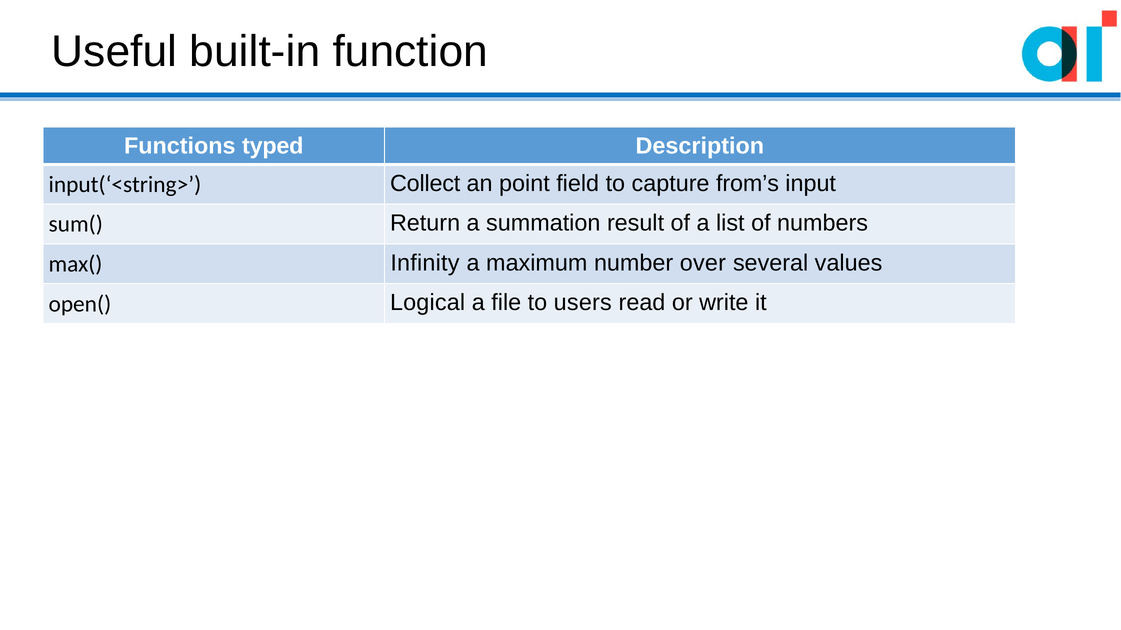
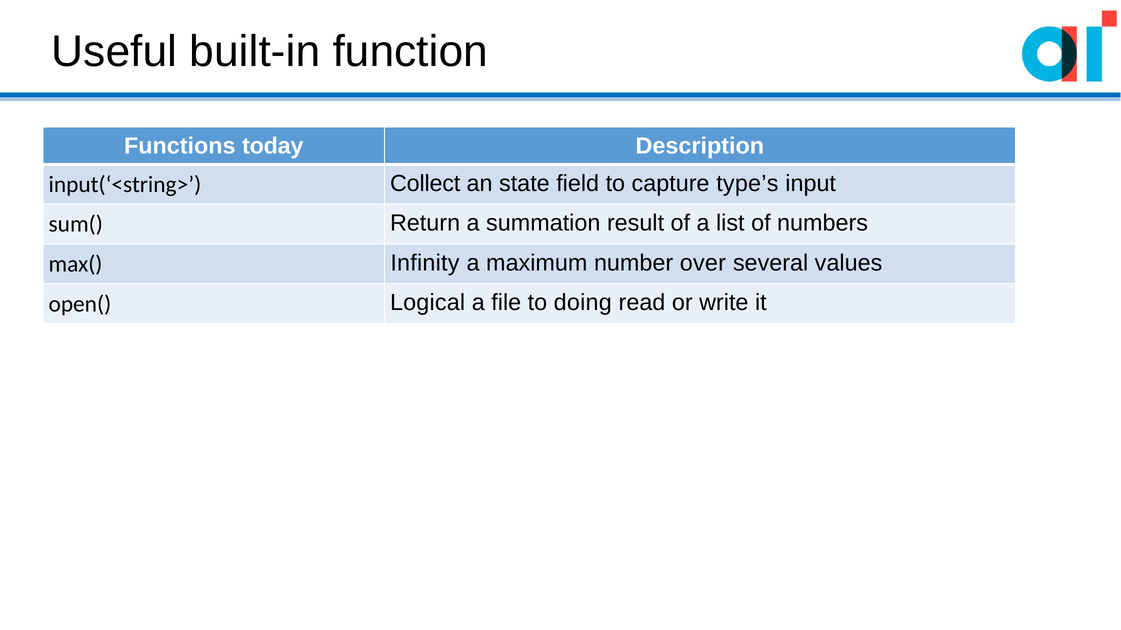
typed: typed -> today (273, 146)
point: point -> state (524, 184)
from’s: from’s -> type’s (747, 184)
users: users -> doing (583, 303)
